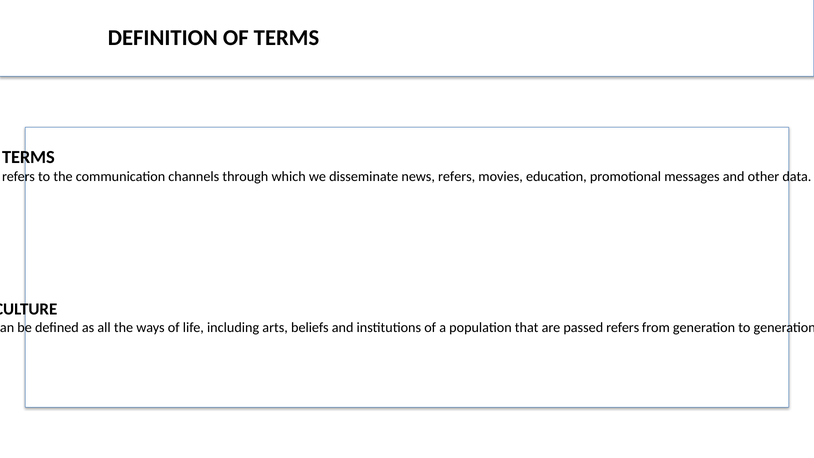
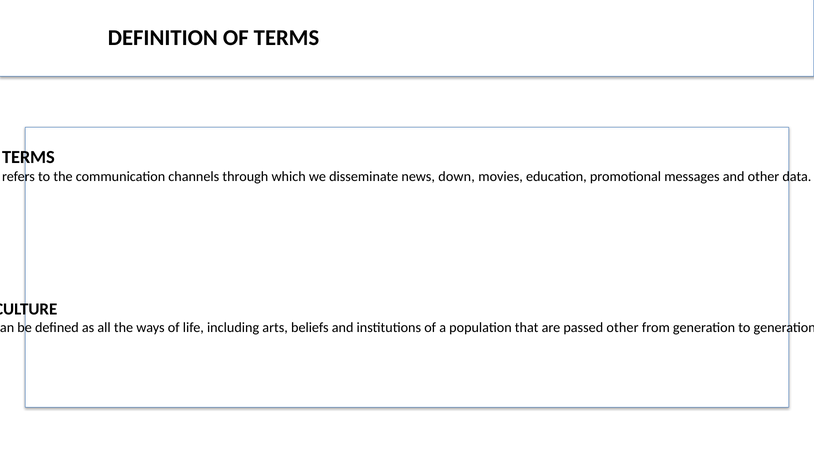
news refers: refers -> down (457, 176)
passed refers: refers -> other (623, 327)
